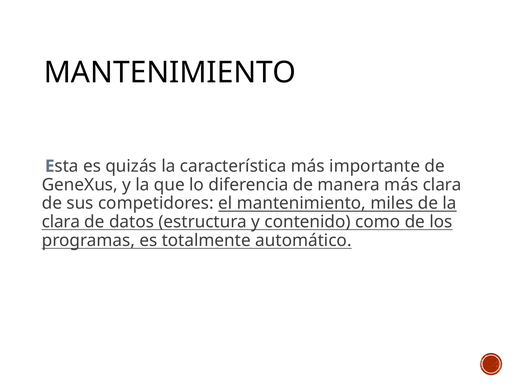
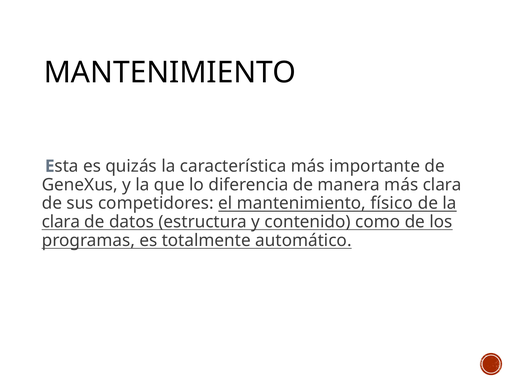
miles: miles -> físico (392, 203)
